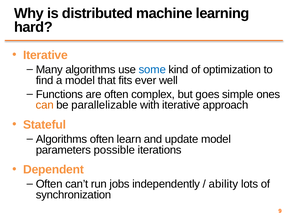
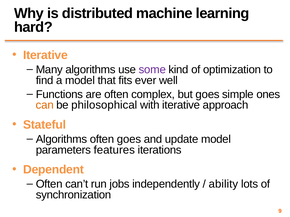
some colour: blue -> purple (152, 70)
parallelizable: parallelizable -> philosophical (104, 105)
often learn: learn -> goes (129, 139)
possible: possible -> features (114, 150)
